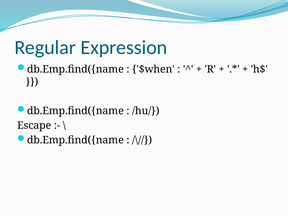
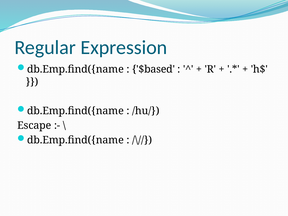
$when: $when -> $based (153, 69)
